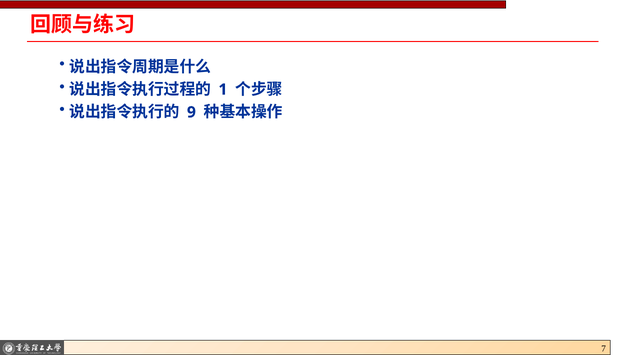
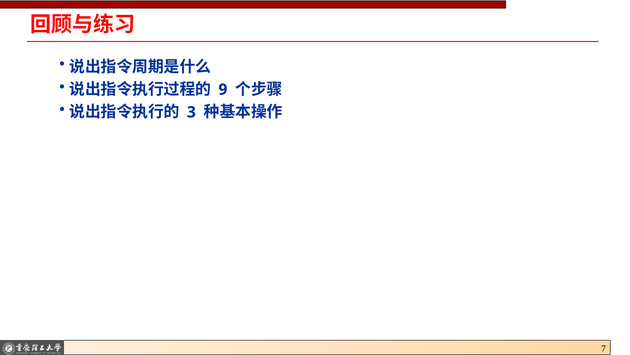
1: 1 -> 9 (223, 89)
9: 9 -> 3 (191, 112)
